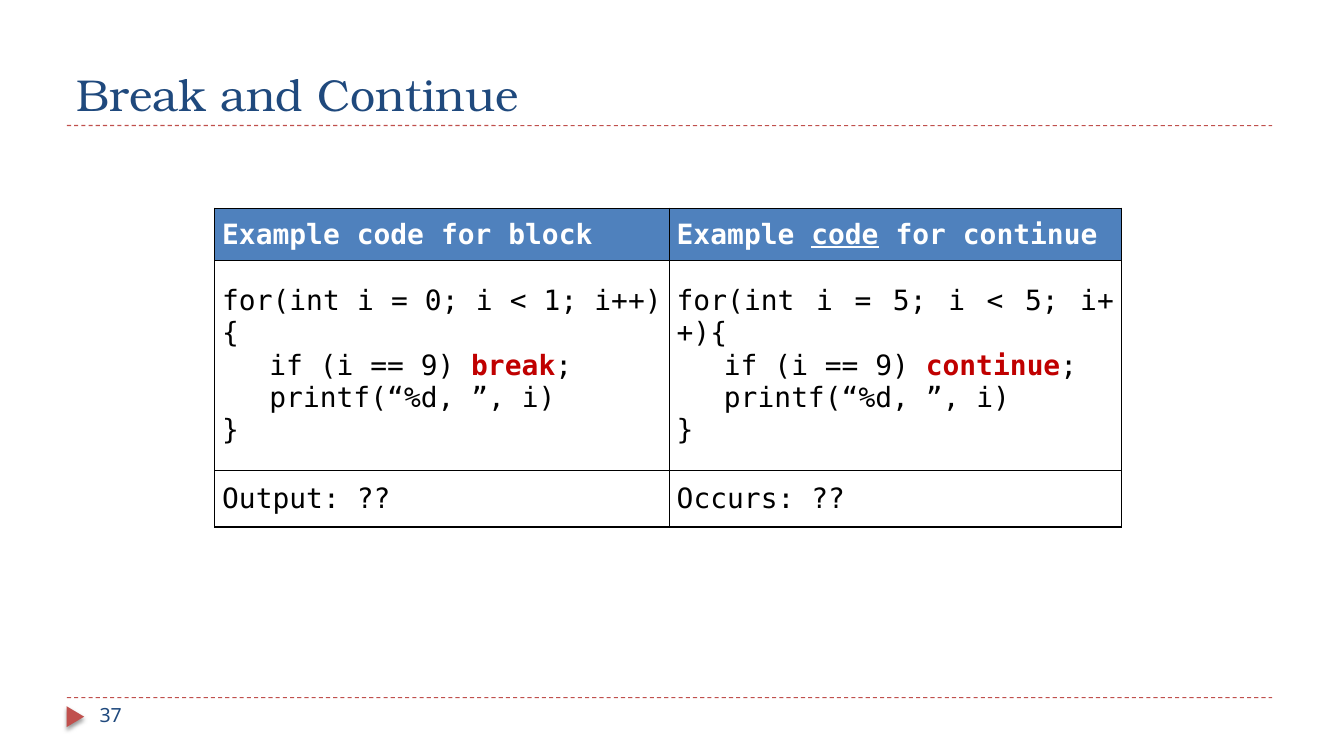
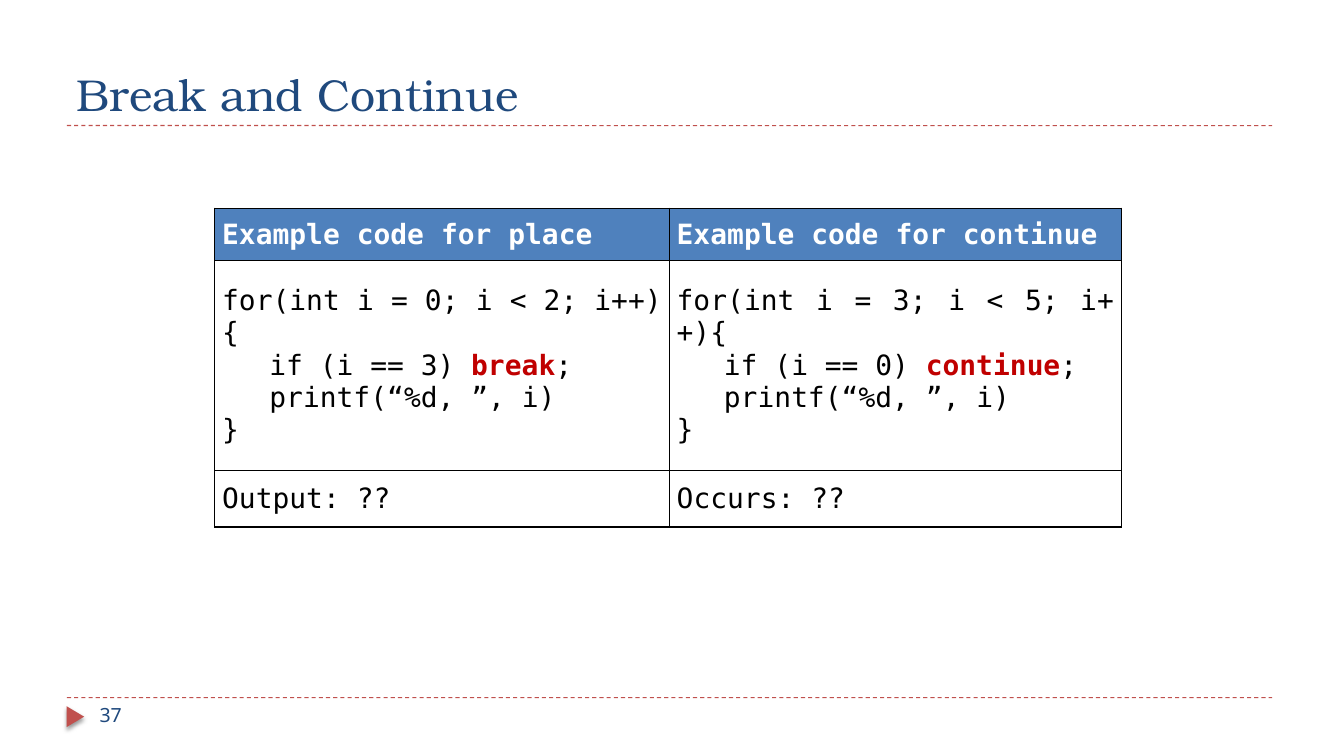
block: block -> place (550, 235)
code underline: present -> none (845, 235)
1: 1 -> 2 (561, 301)
5: 5 -> 3 (910, 301)
9: 9 -> 3 (438, 366)
9: 9 -> 0 (892, 366)
